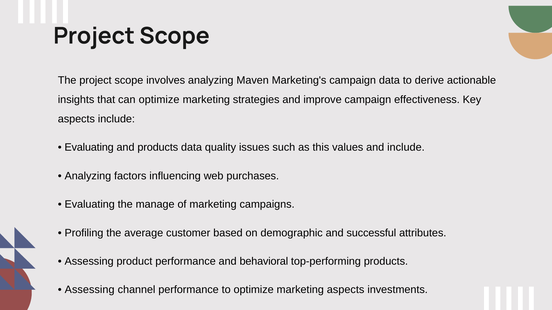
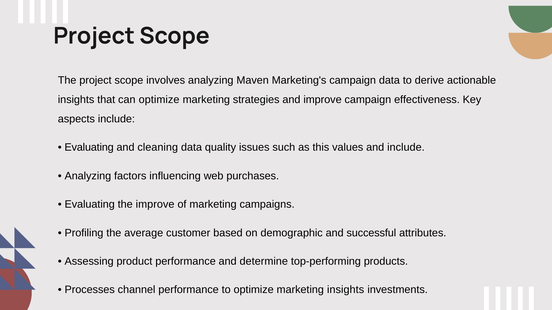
and products: products -> cleaning (158, 148)
the manage: manage -> improve (155, 205)
behavioral: behavioral -> determine (264, 262)
Assessing: Assessing -> Processes (90, 290)
marketing aspects: aspects -> insights (346, 290)
